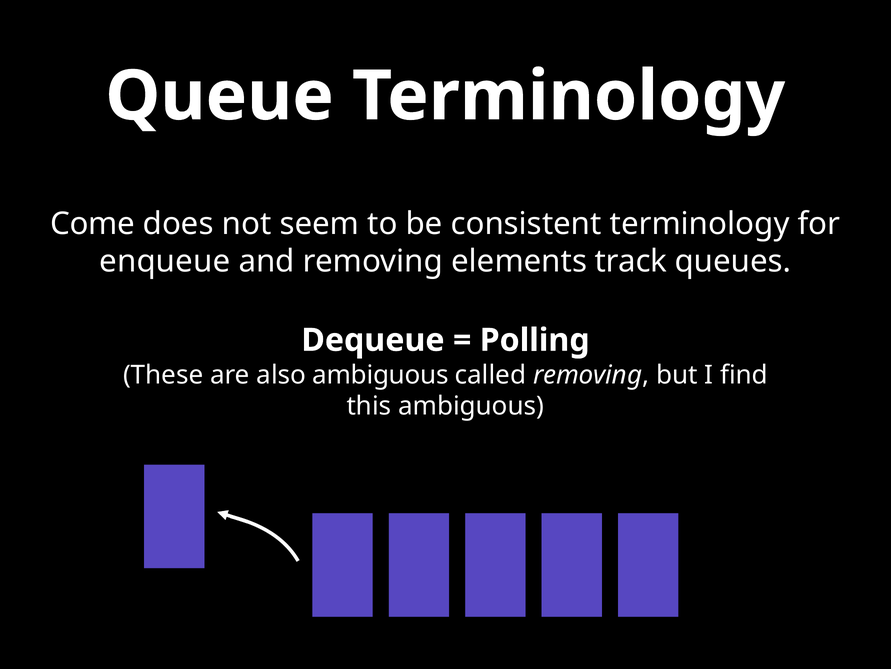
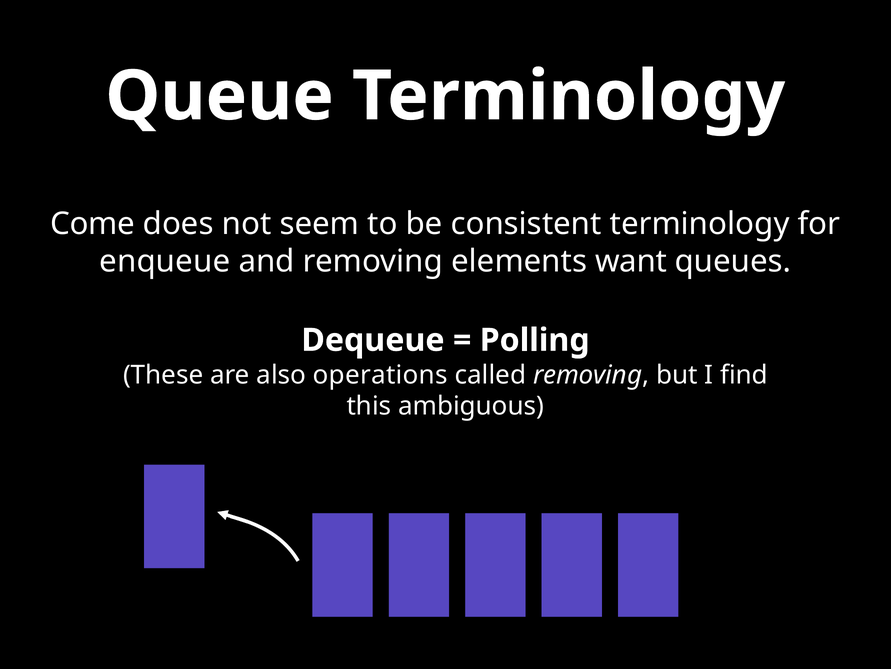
track: track -> want (631, 261)
also ambiguous: ambiguous -> operations (380, 375)
